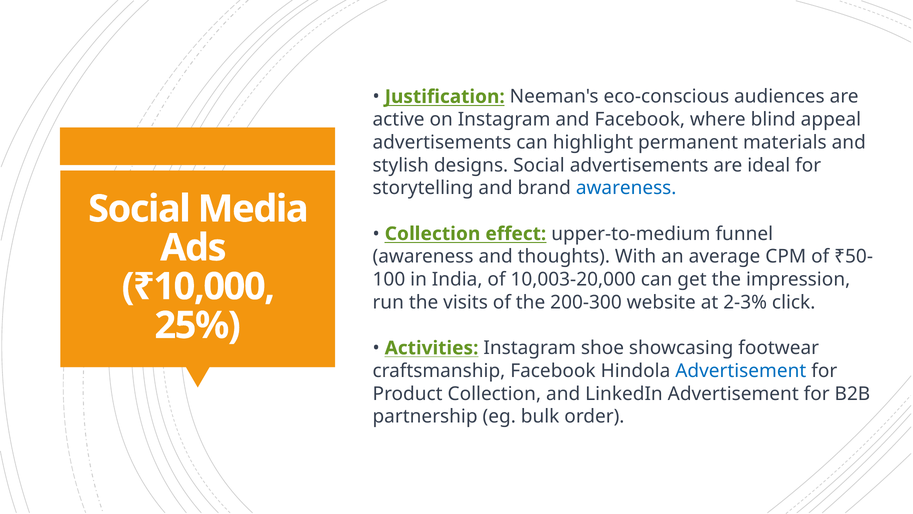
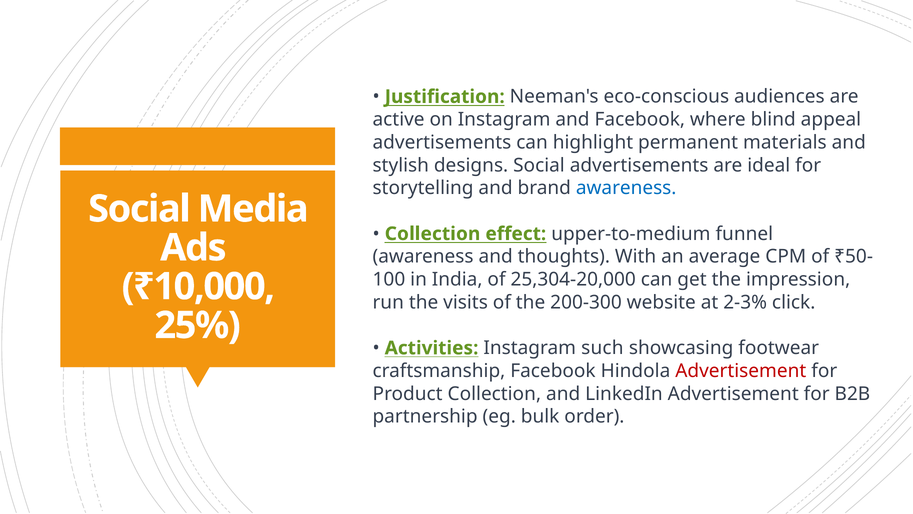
10,003-20,000: 10,003-20,000 -> 25,304-20,000 (573, 279)
shoe: shoe -> such (602, 348)
Advertisement colour: blue -> red (741, 371)
